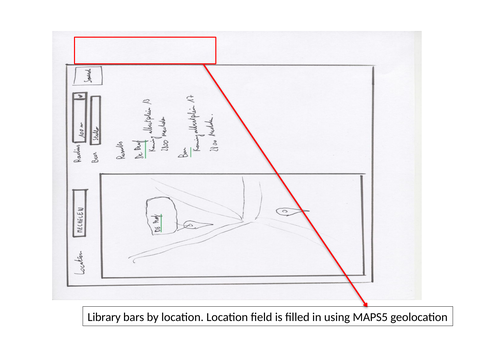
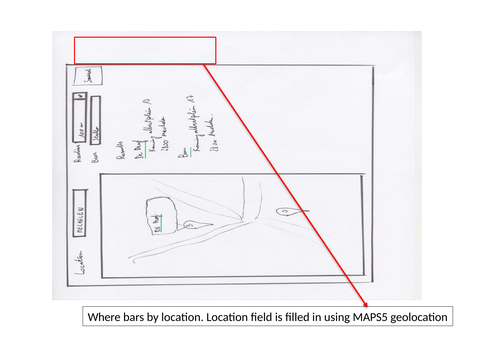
Library: Library -> Where (104, 317)
